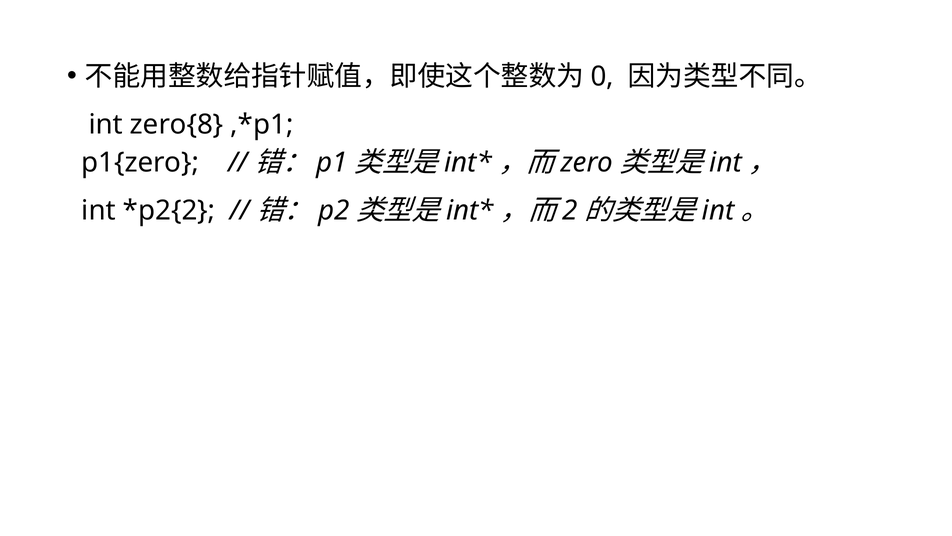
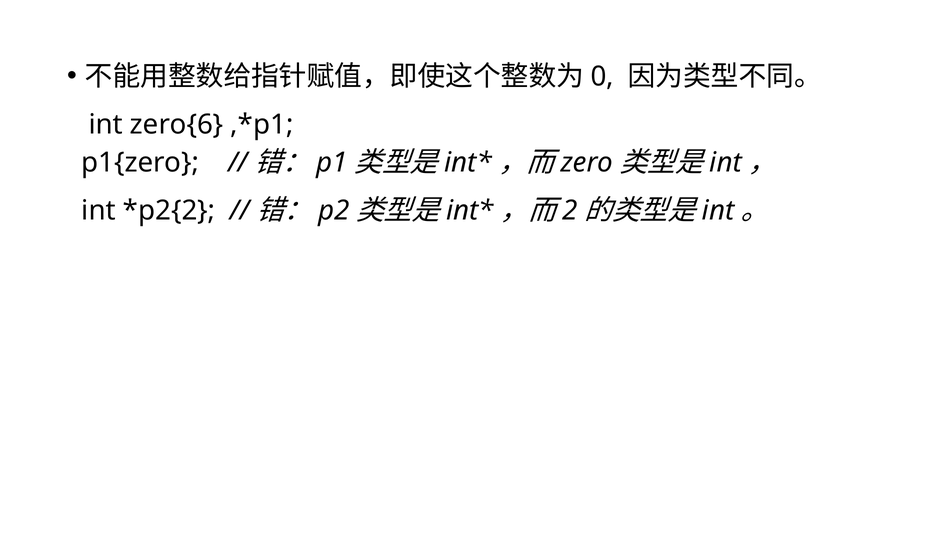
zero{8: zero{8 -> zero{6 (177, 124)
